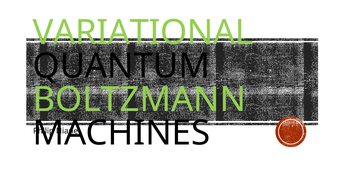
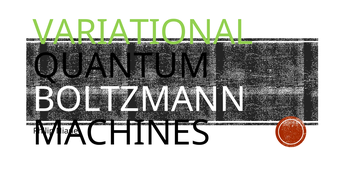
BOLTZMANN colour: light green -> white (139, 99)
